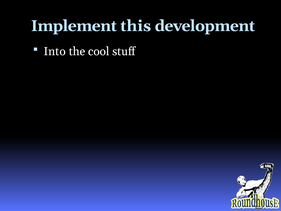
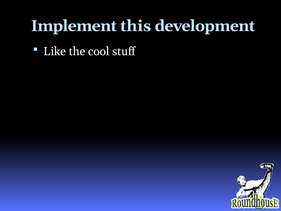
Into: Into -> Like (55, 51)
